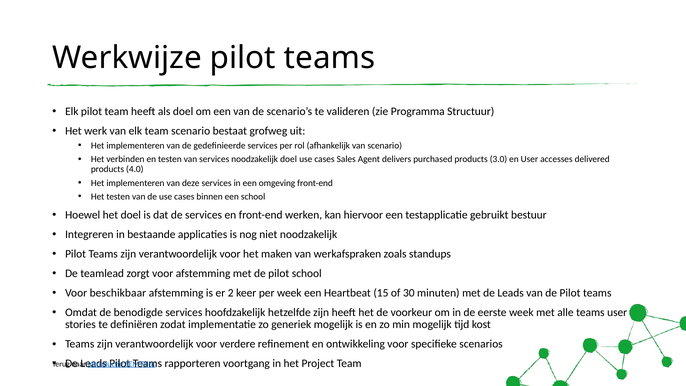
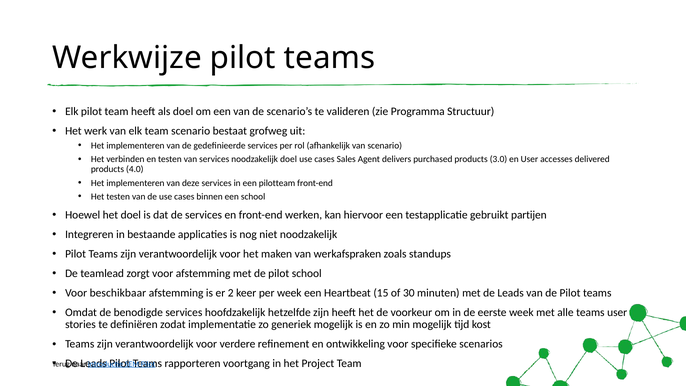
omgeving: omgeving -> pilotteam (277, 183)
bestuur: bestuur -> partijen (529, 215)
